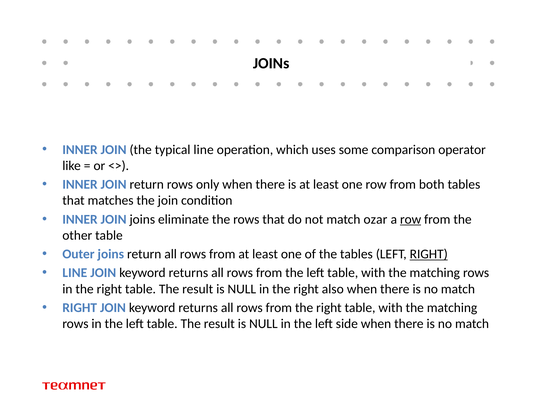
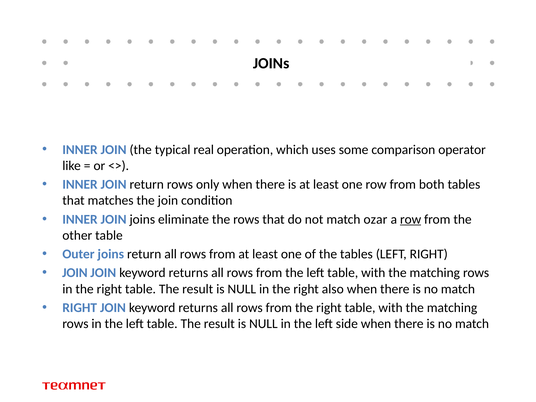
typical line: line -> real (204, 150)
RIGHT underline: present -> none (429, 254)
LINE: LINE -> JOIN (75, 273)
